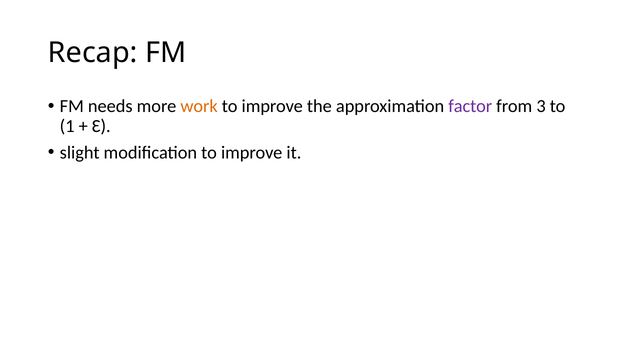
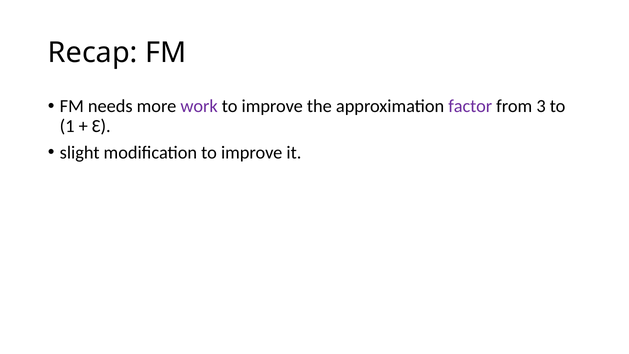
work colour: orange -> purple (199, 106)
